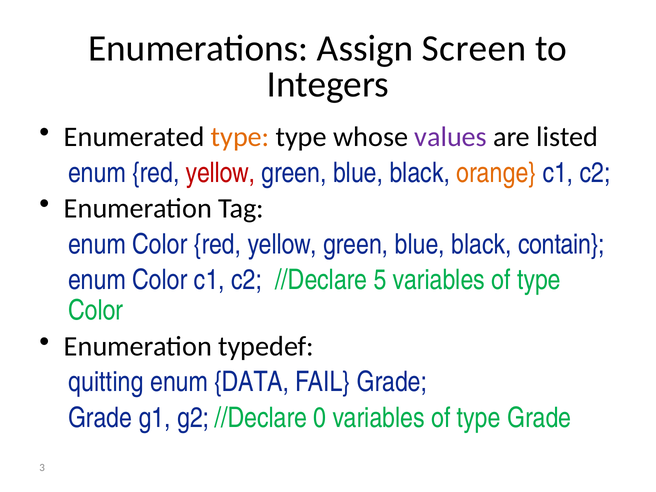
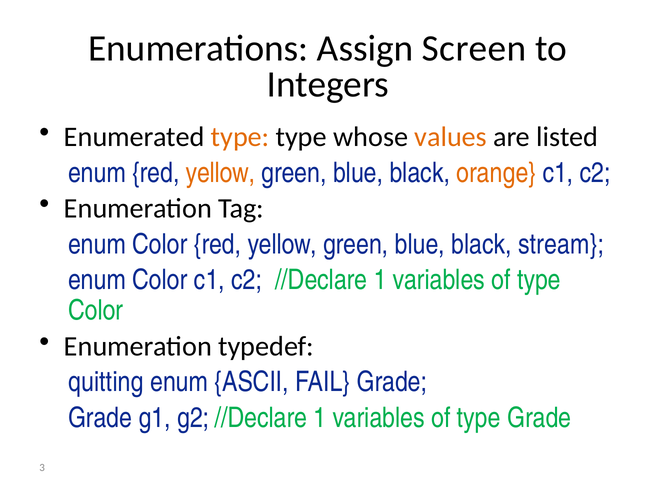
values colour: purple -> orange (451, 137)
yellow colour: red -> orange (221, 173)
contain: contain -> stream (561, 244)
c2 //Declare 5: 5 -> 1 (380, 280)
DATA: DATA -> ASCII (252, 382)
g2 //Declare 0: 0 -> 1 (320, 418)
